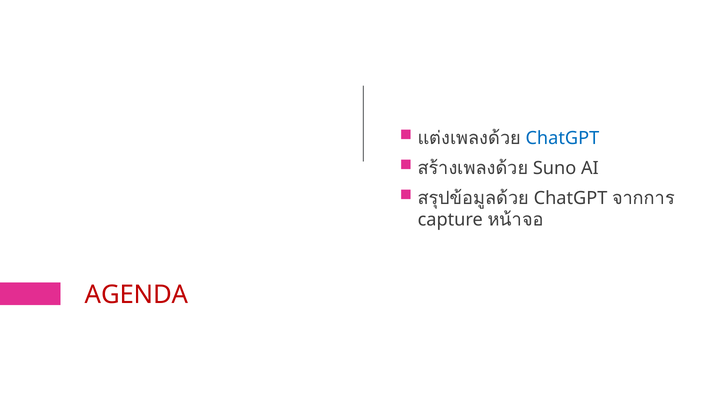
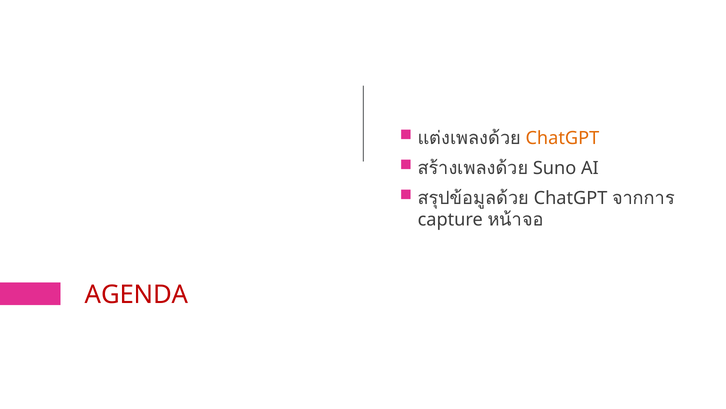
ChatGPT colour: blue -> orange (562, 138)
